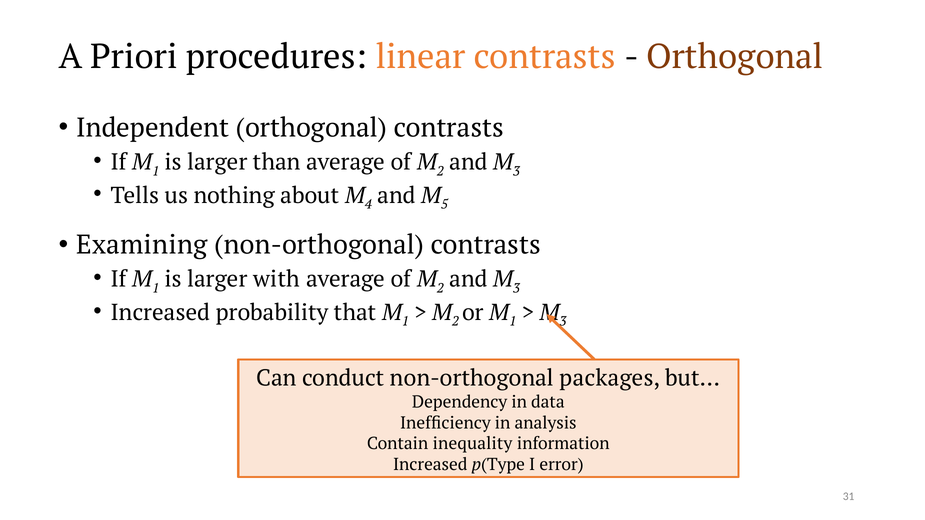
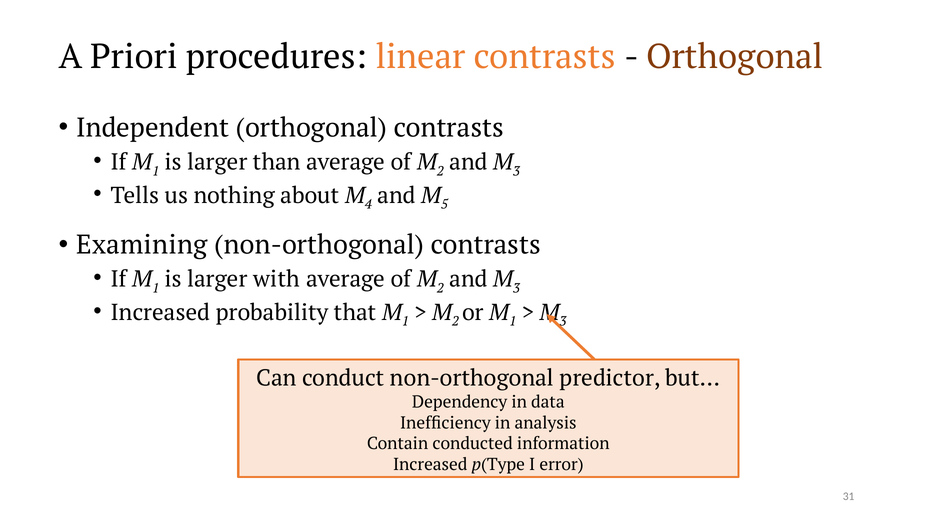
packages: packages -> predictor (610, 378)
inequality: inequality -> conducted (473, 444)
